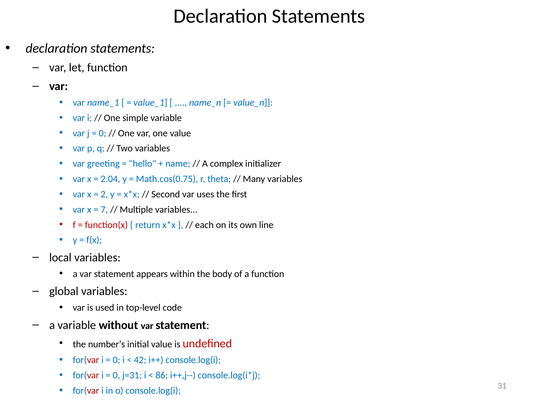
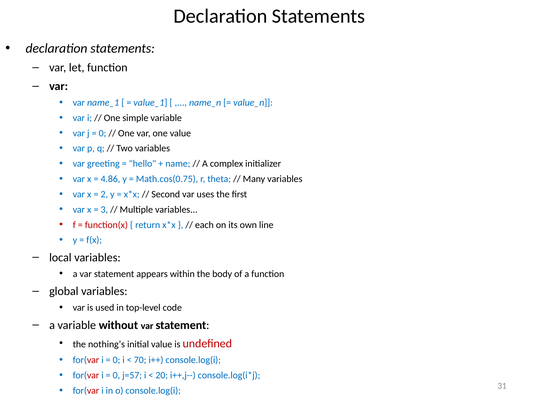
2.04: 2.04 -> 4.86 (110, 179)
7: 7 -> 3 (104, 210)
number’s: number’s -> nothing’s (107, 345)
42: 42 -> 70 (140, 360)
j=31: j=31 -> j=57 (132, 376)
86: 86 -> 20 (162, 376)
